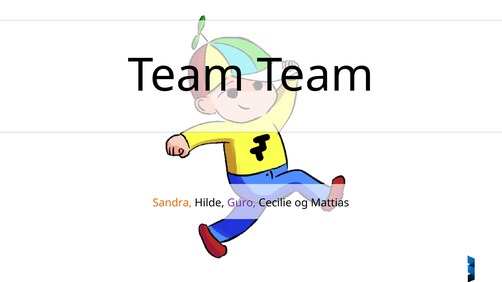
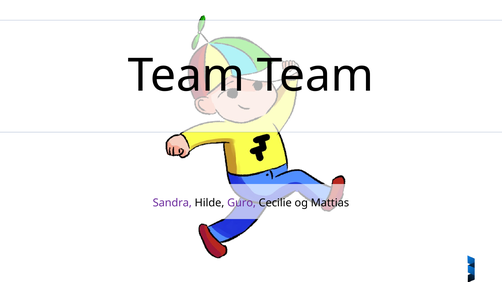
Sandra colour: orange -> purple (172, 203)
